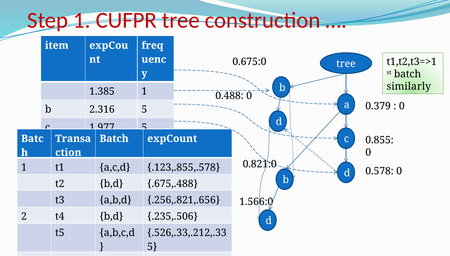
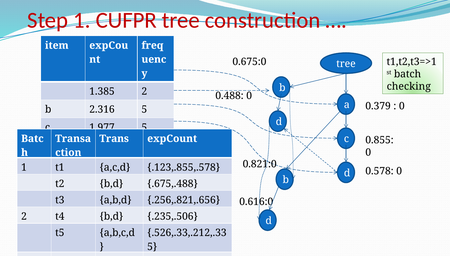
similarly: similarly -> checking (409, 86)
1.385 1: 1 -> 2 (144, 91)
Batch: Batch -> Trans (114, 138)
1.566:0: 1.566:0 -> 0.616:0 (256, 201)
